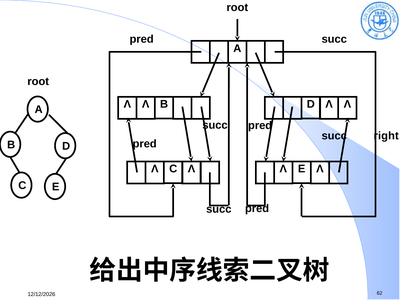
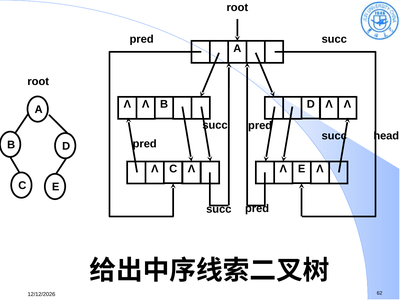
right: right -> head (386, 136)
